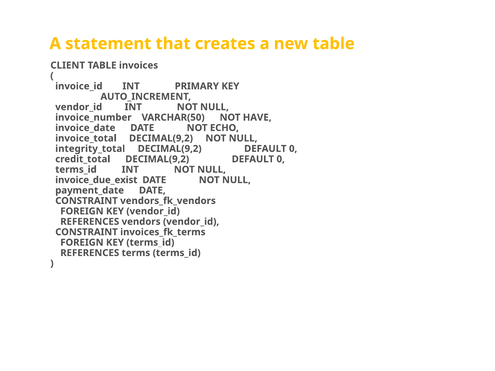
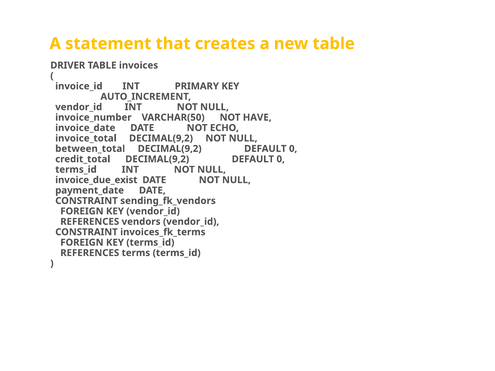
CLIENT: CLIENT -> DRIVER (68, 65)
integrity_total: integrity_total -> between_total (90, 149)
vendors_fk_vendors: vendors_fk_vendors -> sending_fk_vendors (168, 201)
